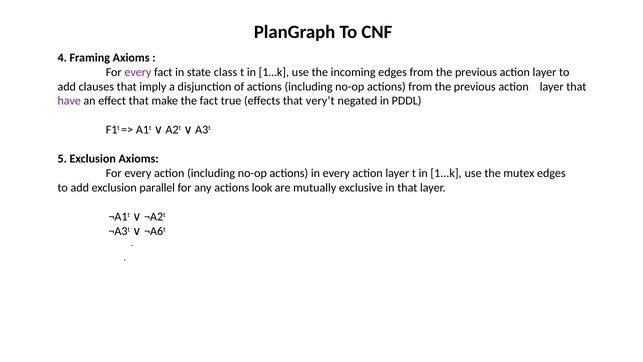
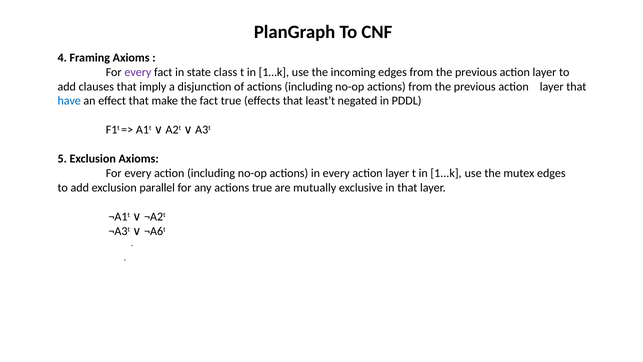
have colour: purple -> blue (69, 101)
very’t: very’t -> least’t (320, 101)
actions look: look -> true (262, 188)
